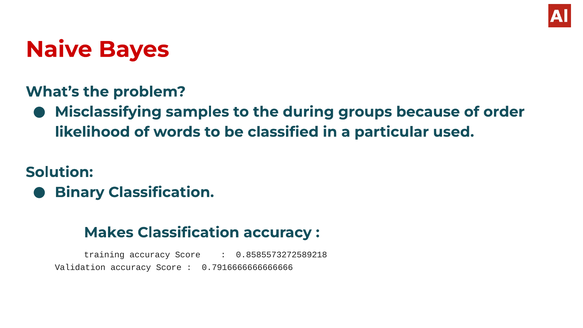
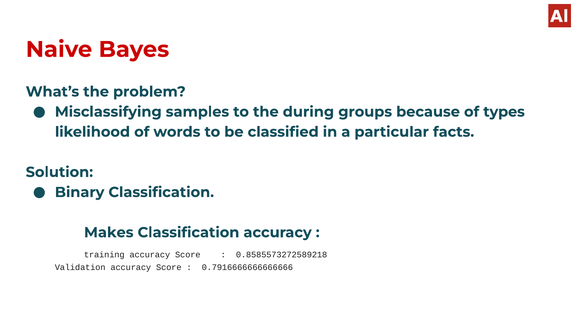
order: order -> types (504, 112)
used: used -> facts (454, 132)
